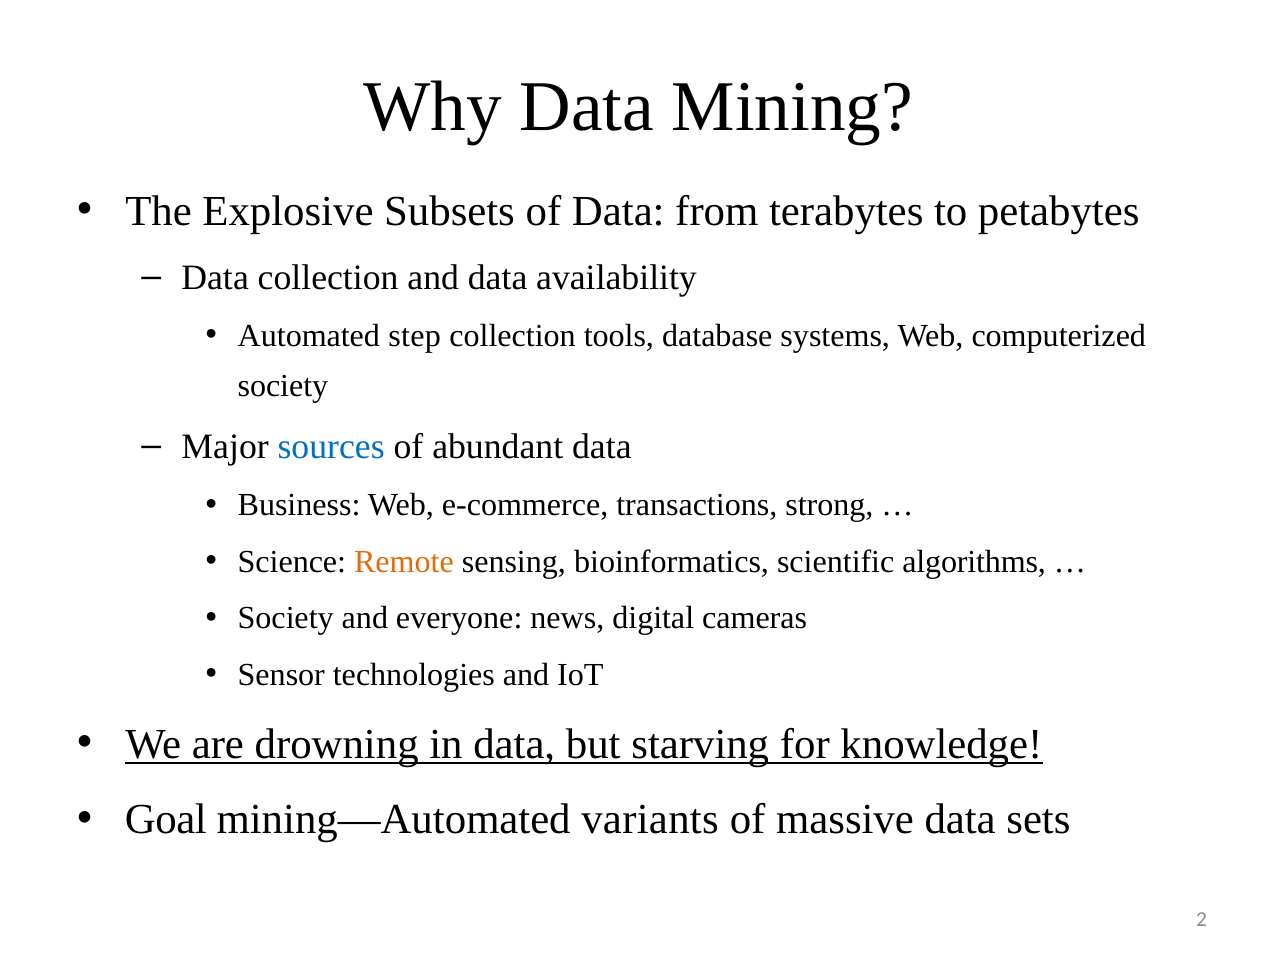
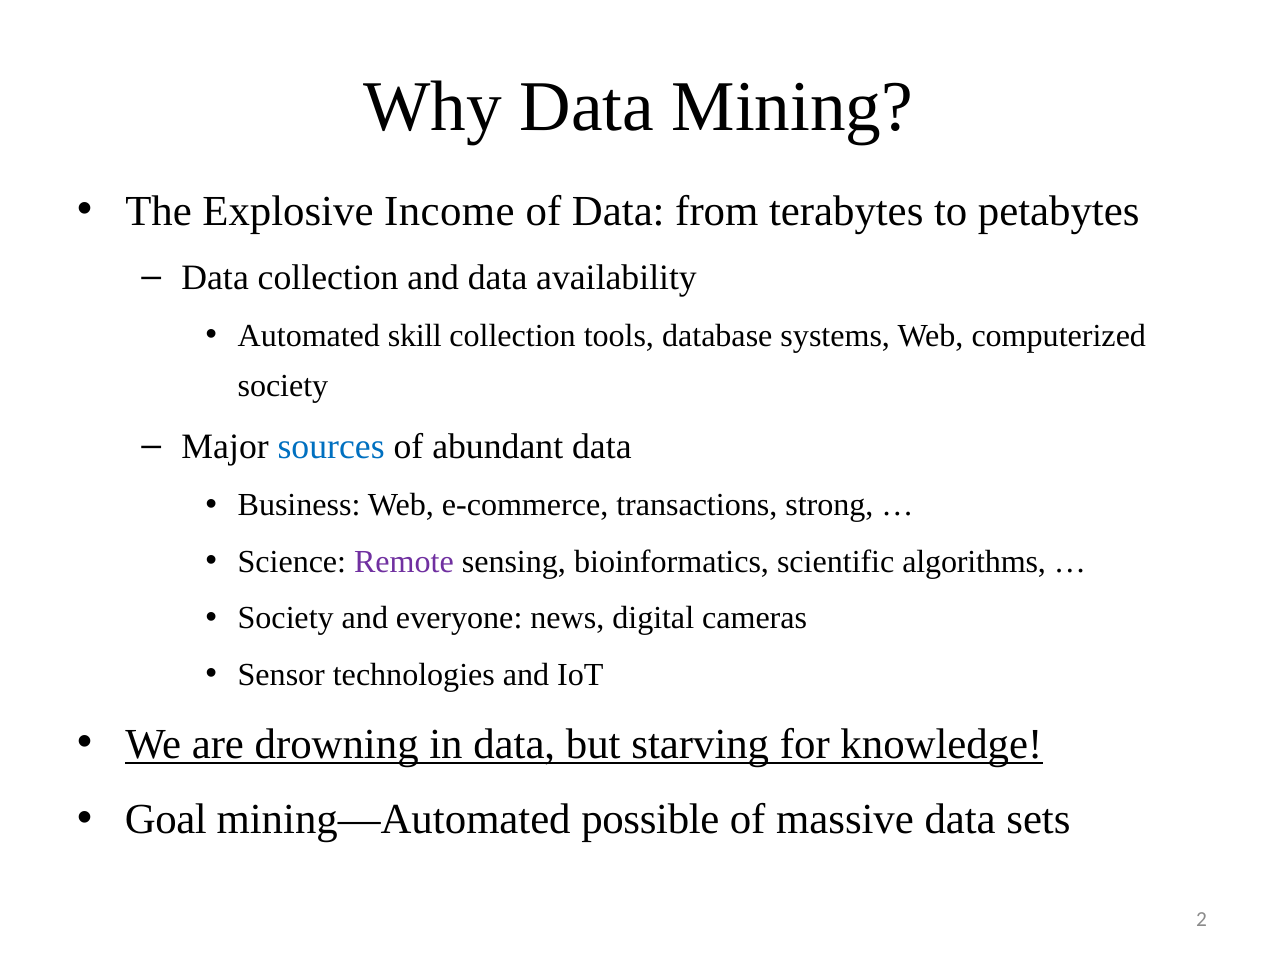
Subsets: Subsets -> Income (449, 211)
step: step -> skill (415, 336)
Remote colour: orange -> purple (404, 562)
variants: variants -> possible (650, 820)
